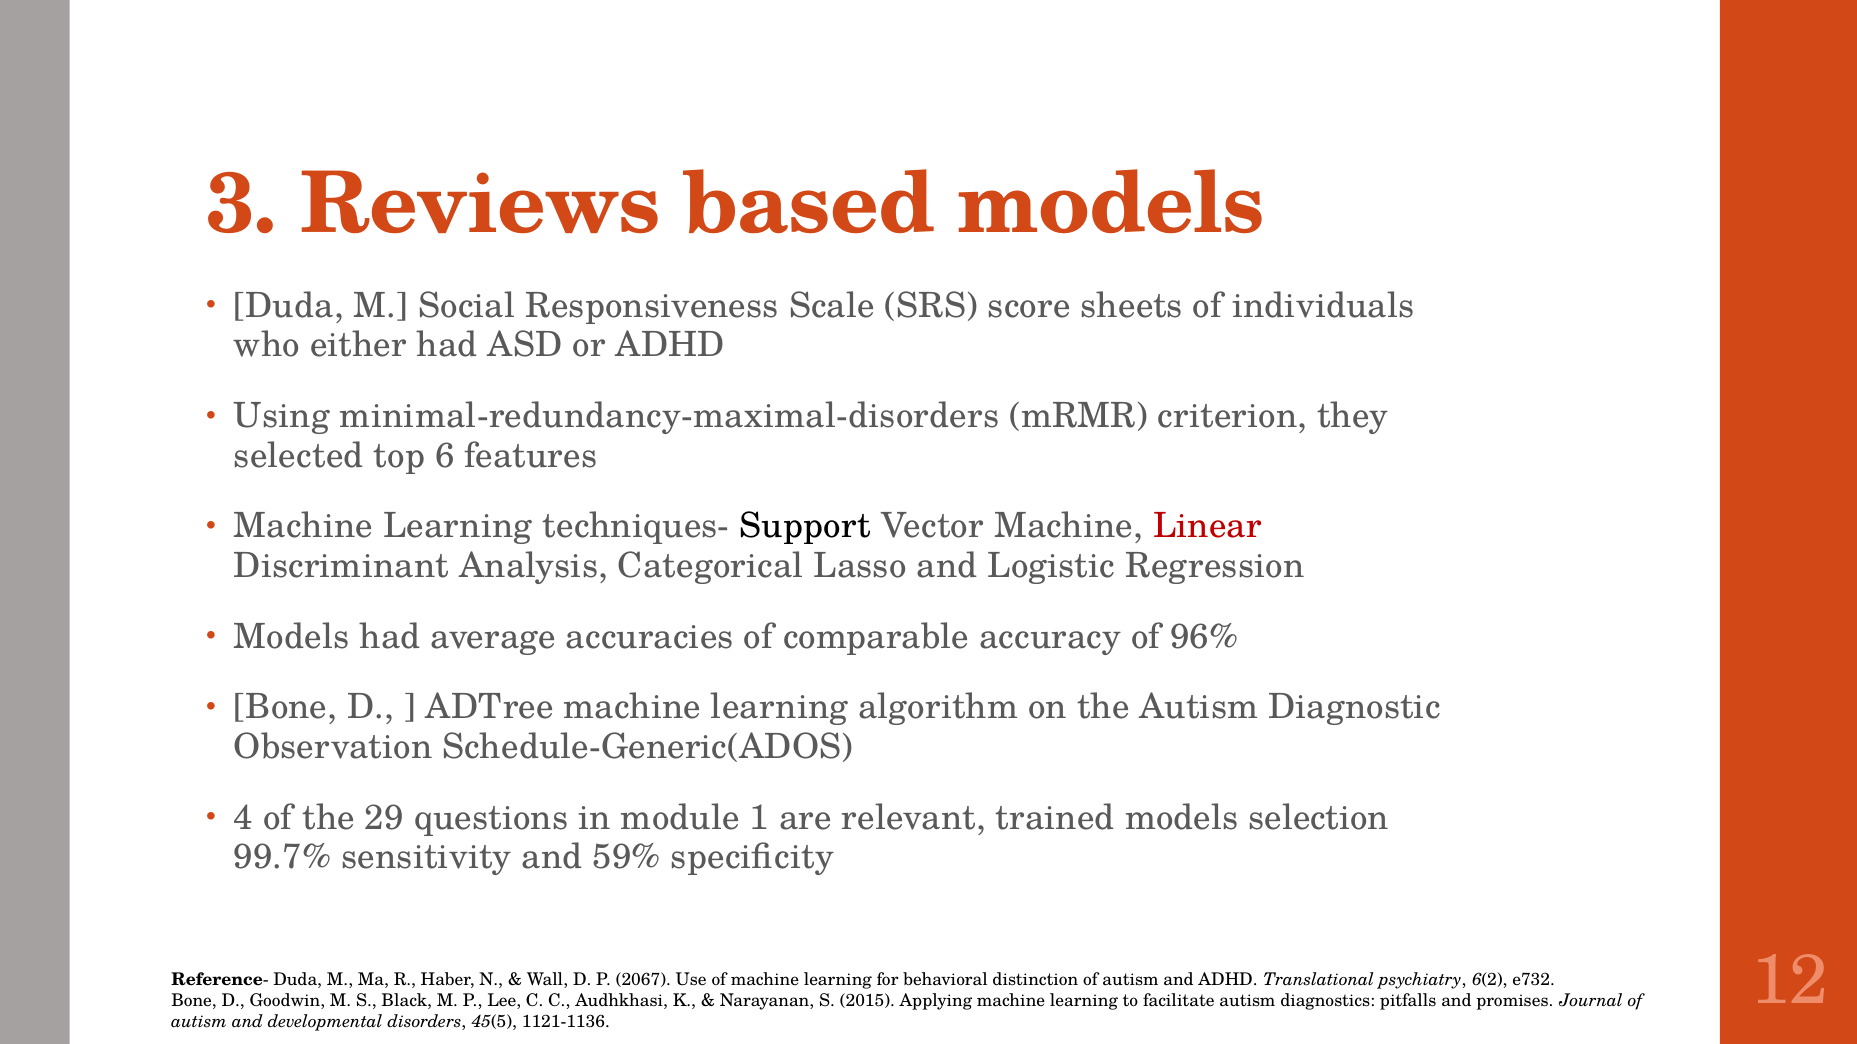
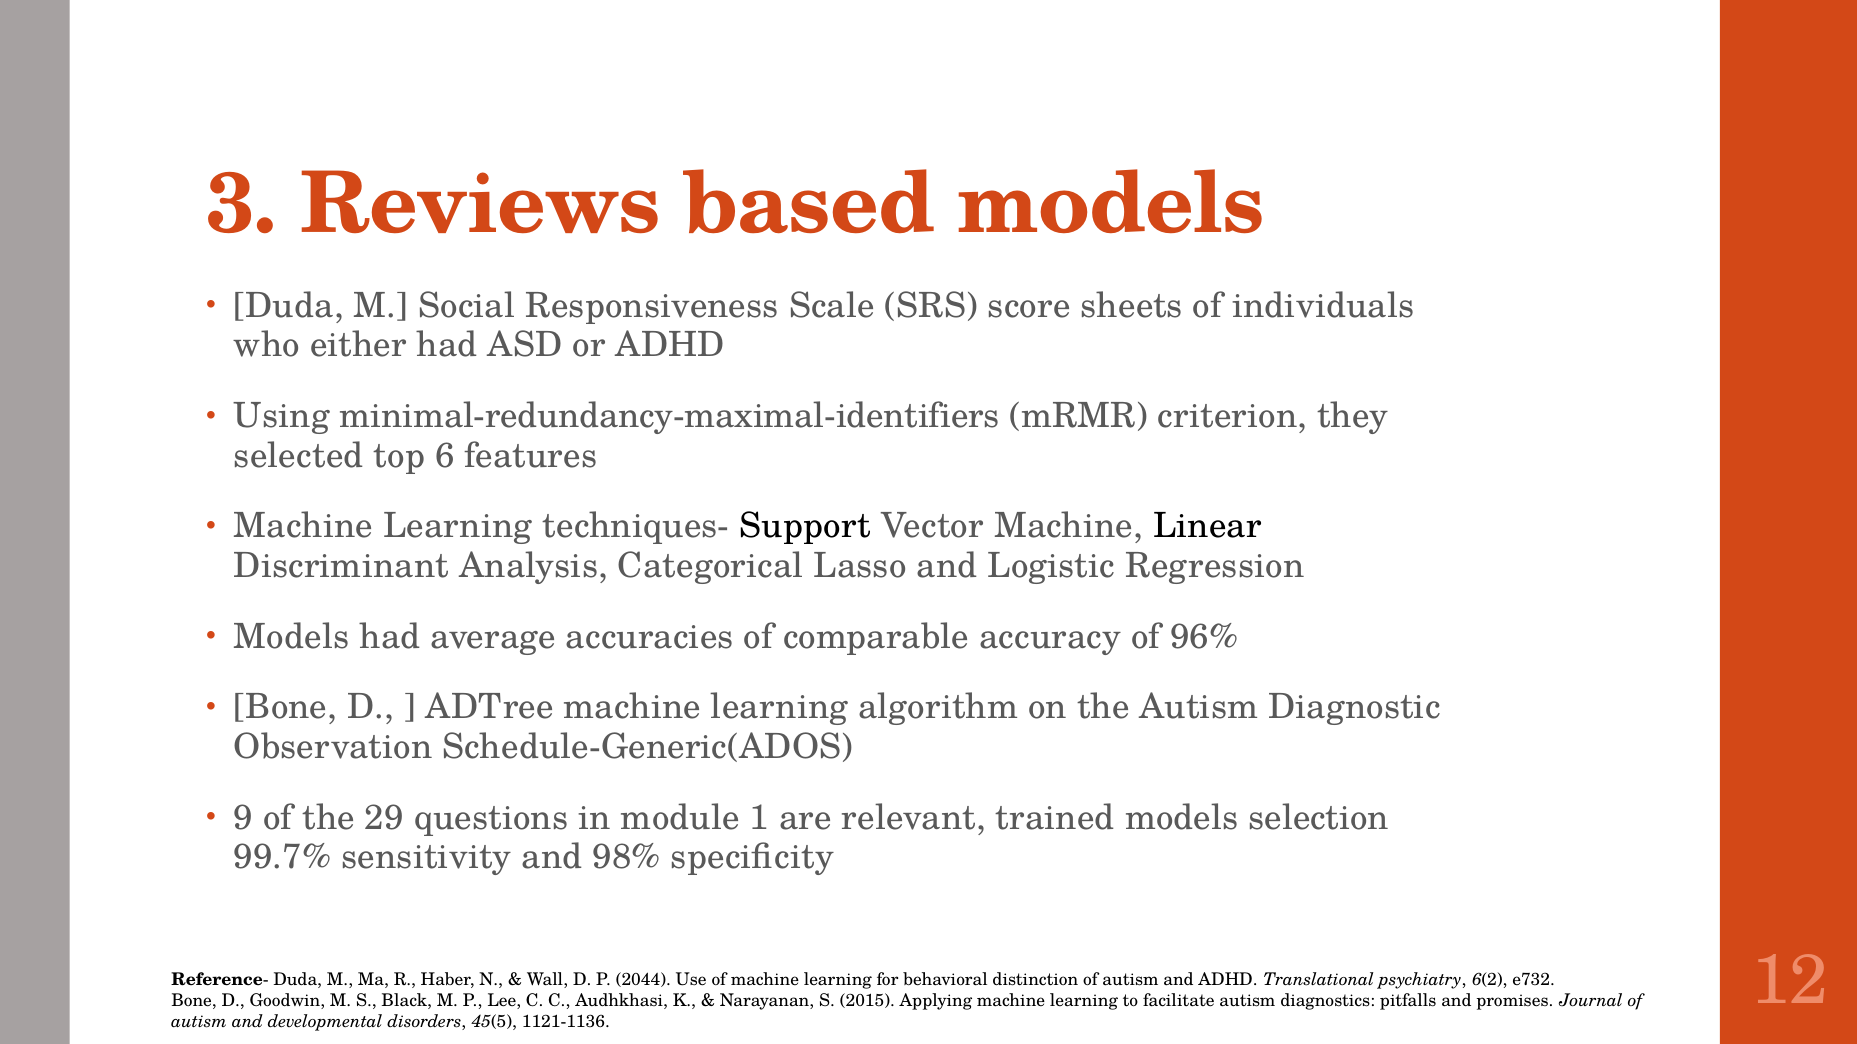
minimal-redundancy-maximal-disorders: minimal-redundancy-maximal-disorders -> minimal-redundancy-maximal-identifiers (670, 416)
Linear colour: red -> black (1207, 527)
4: 4 -> 9 (244, 818)
59%: 59% -> 98% (627, 858)
2067: 2067 -> 2044 (643, 981)
